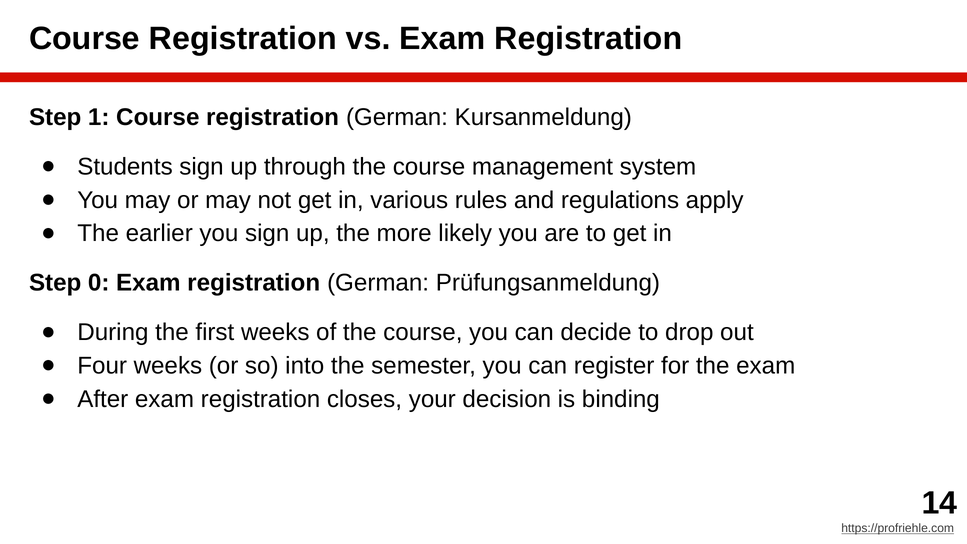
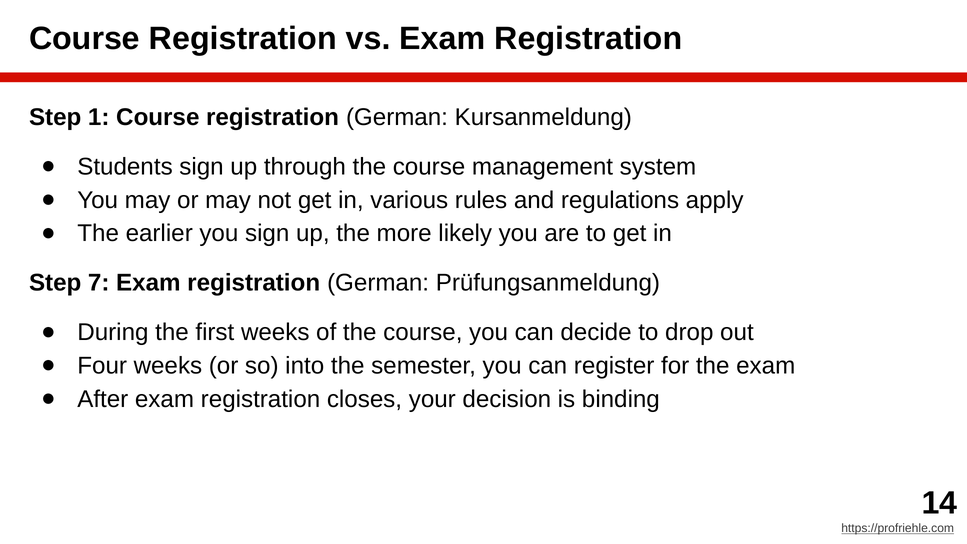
0: 0 -> 7 (99, 283)
